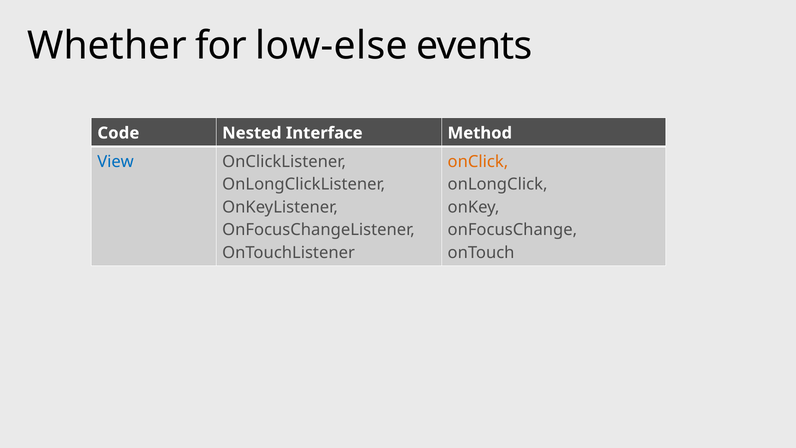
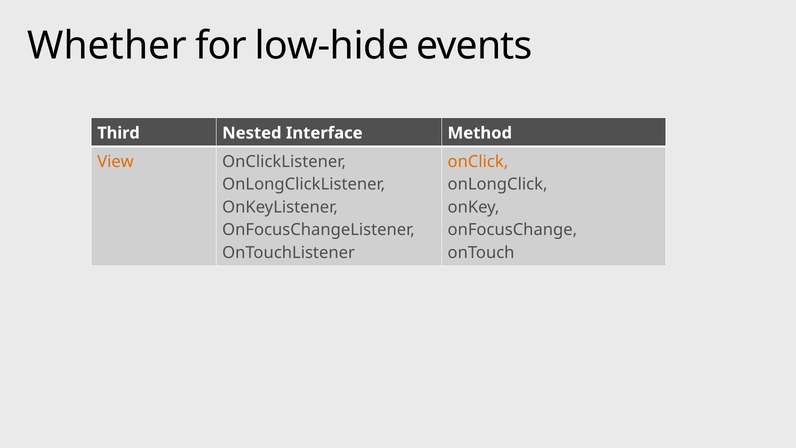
low-else: low-else -> low-hide (332, 46)
Code: Code -> Third (119, 133)
View colour: blue -> orange (116, 162)
